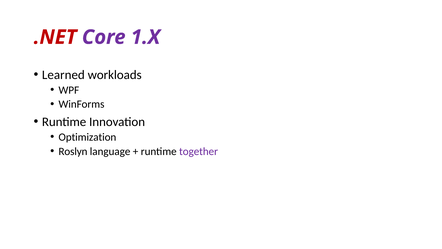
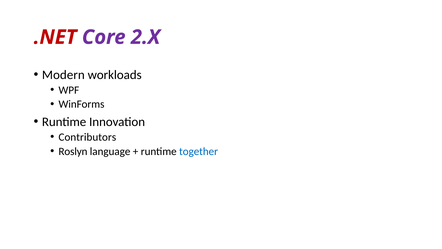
1.X: 1.X -> 2.X (145, 37)
Learned: Learned -> Modern (63, 75)
Optimization: Optimization -> Contributors (87, 137)
together colour: purple -> blue (199, 151)
